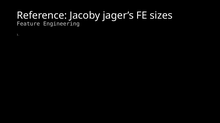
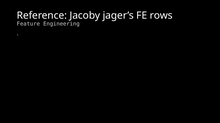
sizes: sizes -> rows (161, 15)
